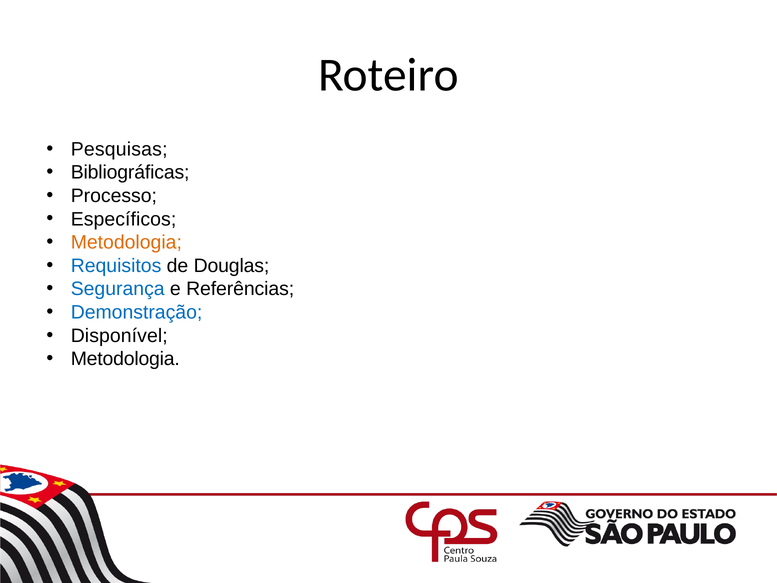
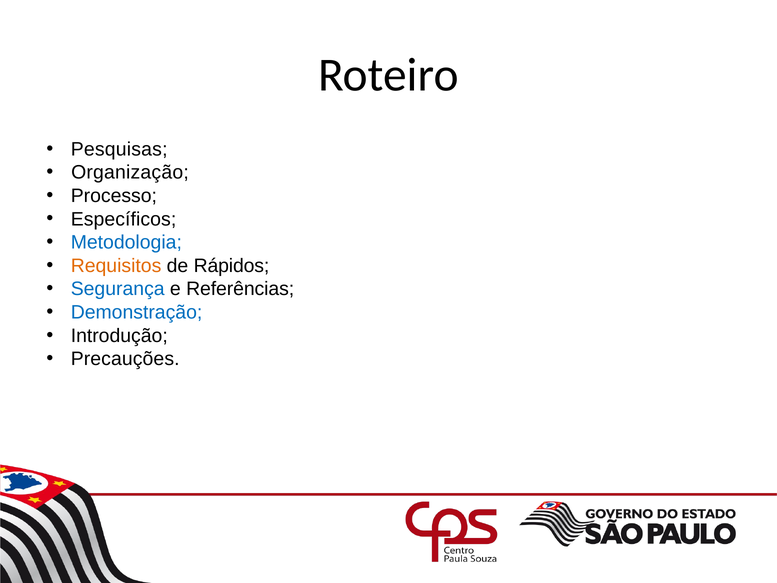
Bibliográficas: Bibliográficas -> Organização (130, 172)
Metodologia colour: orange -> blue (126, 242)
Requisitos colour: blue -> orange (116, 266)
Douglas: Douglas -> Rápidos (231, 266)
Disponível: Disponível -> Introdução (119, 336)
Metodologia: Metodologia -> Precauções (125, 359)
